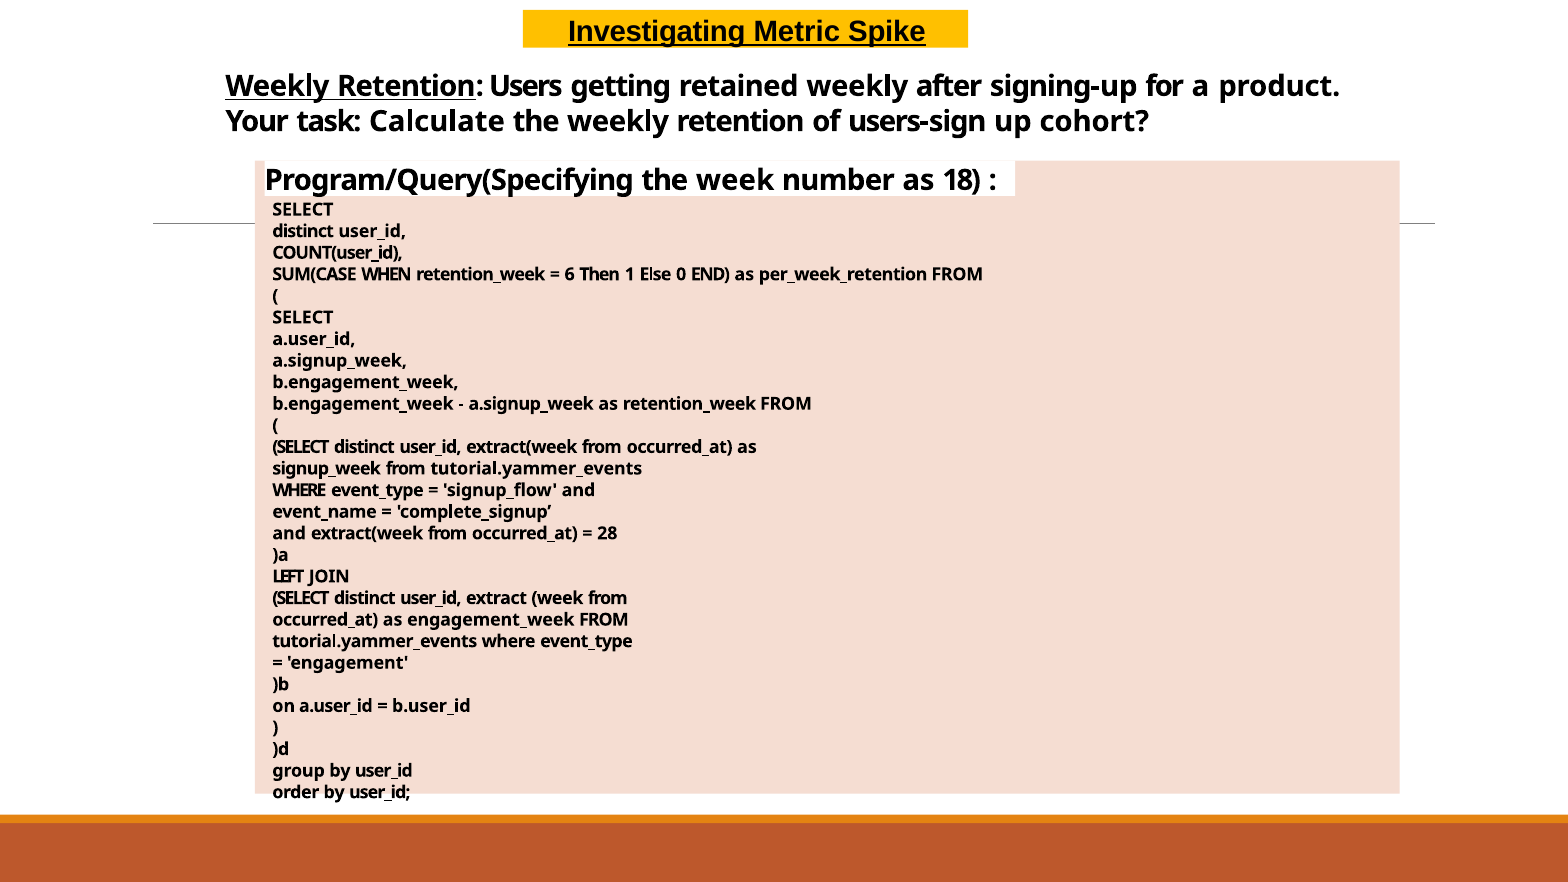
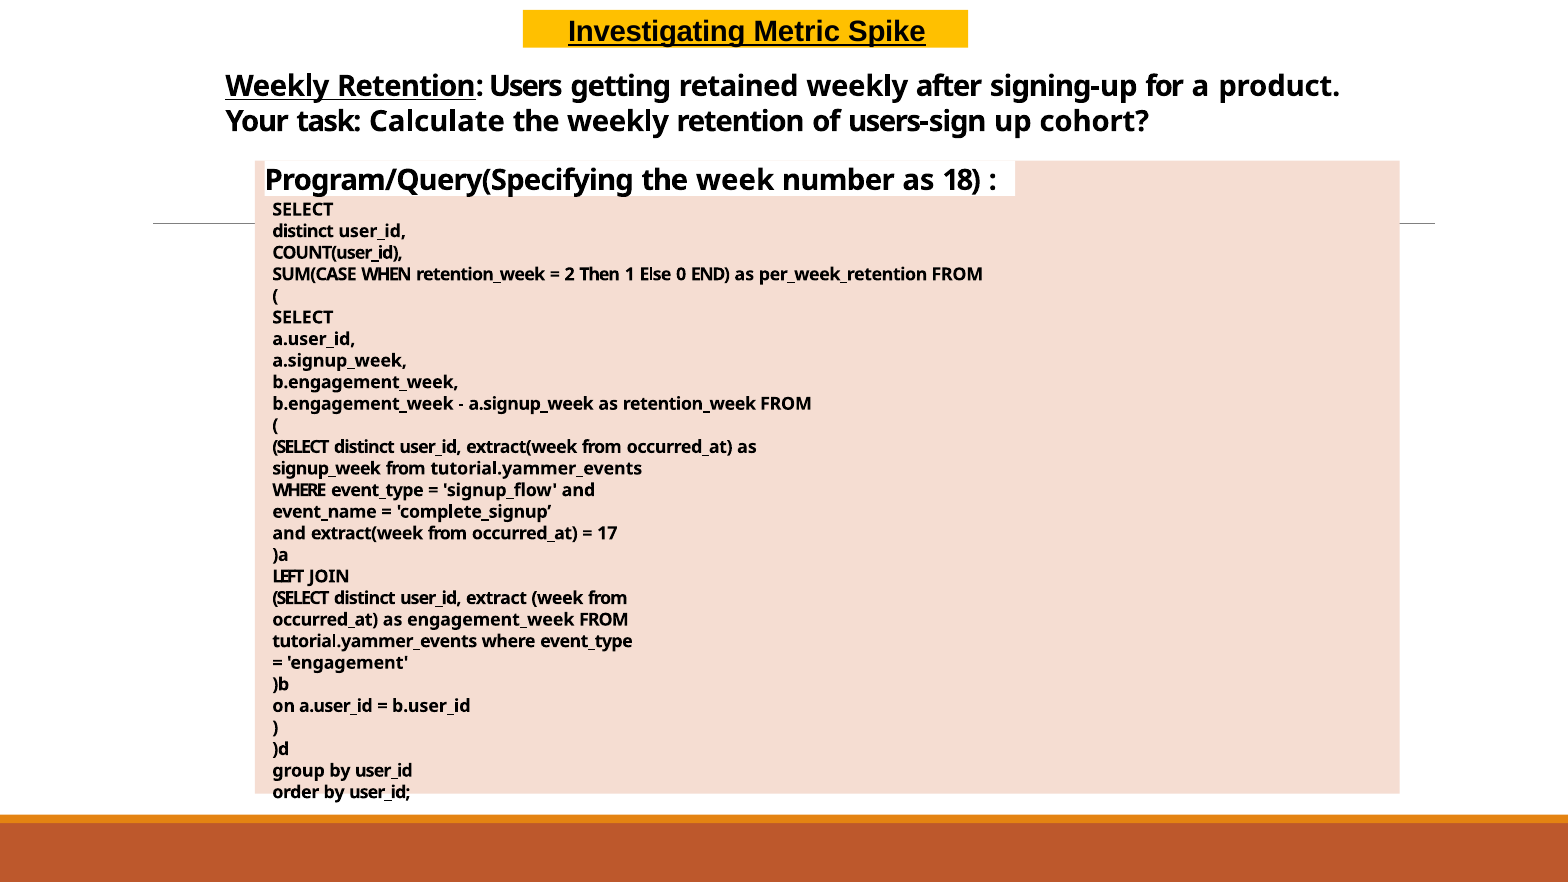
6: 6 -> 2 (570, 274)
28: 28 -> 17 (607, 533)
